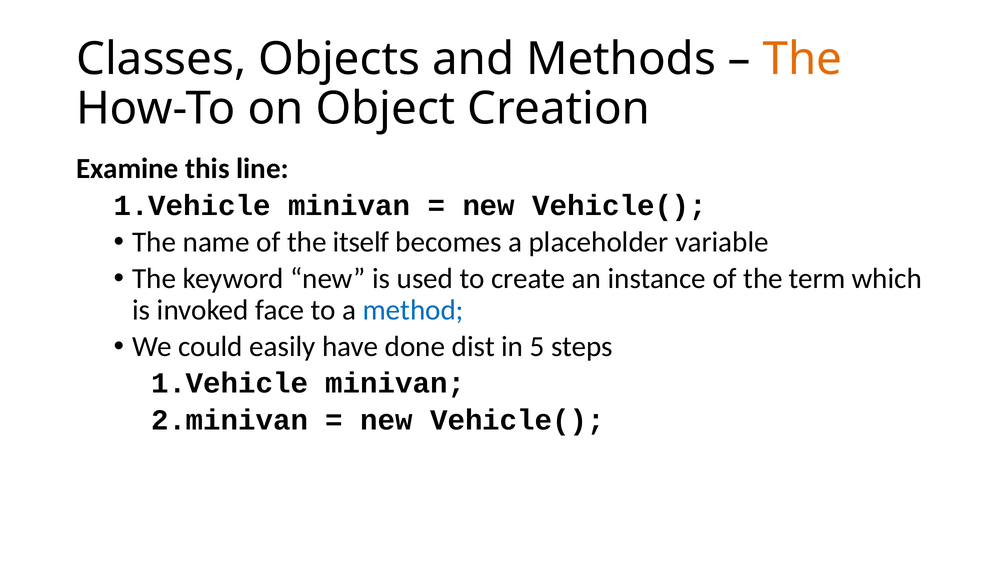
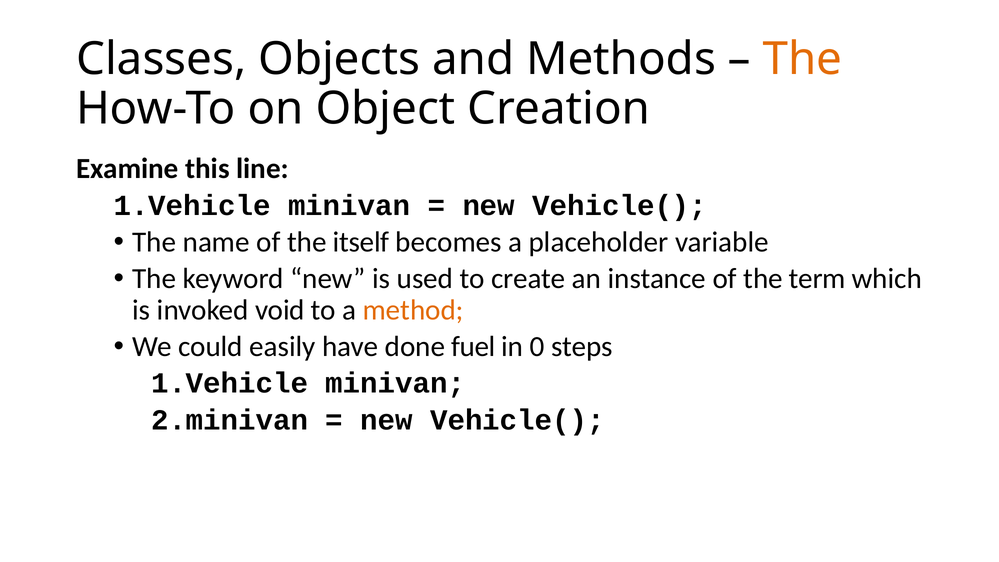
face: face -> void (280, 310)
method colour: blue -> orange (413, 310)
dist: dist -> fuel (473, 347)
5: 5 -> 0 (537, 347)
